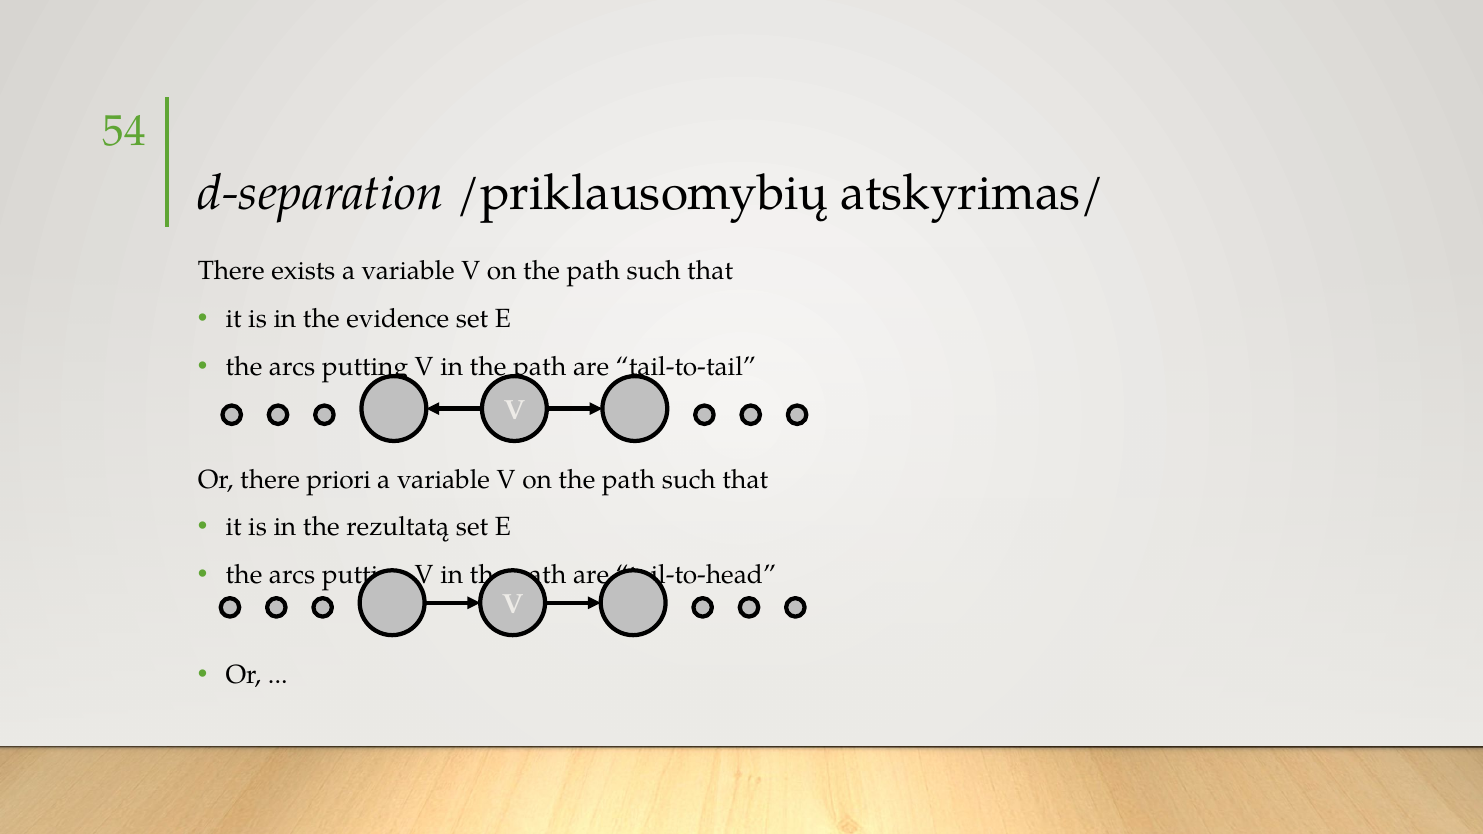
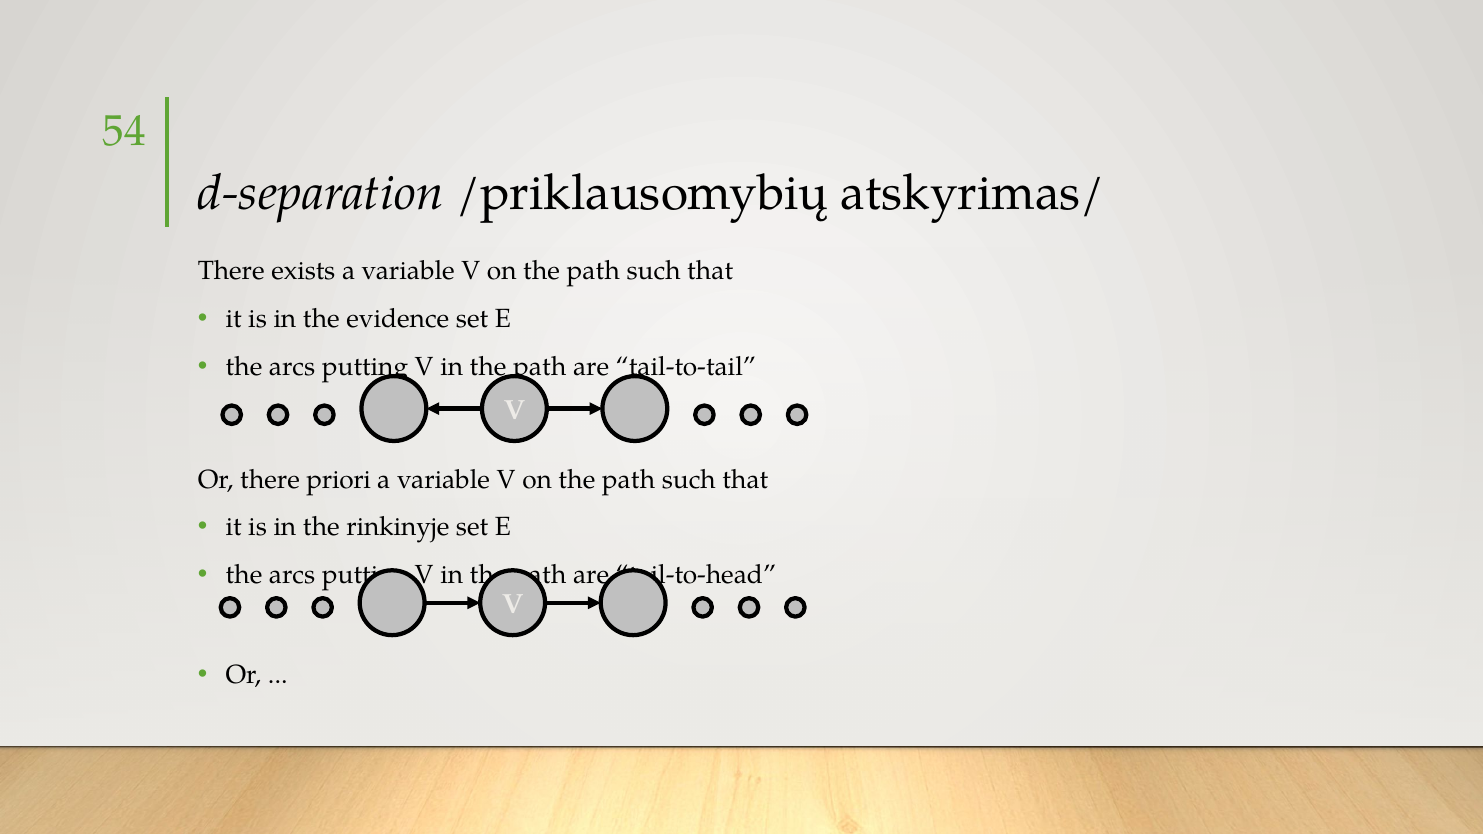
rezultatą: rezultatą -> rinkinyje (398, 527)
